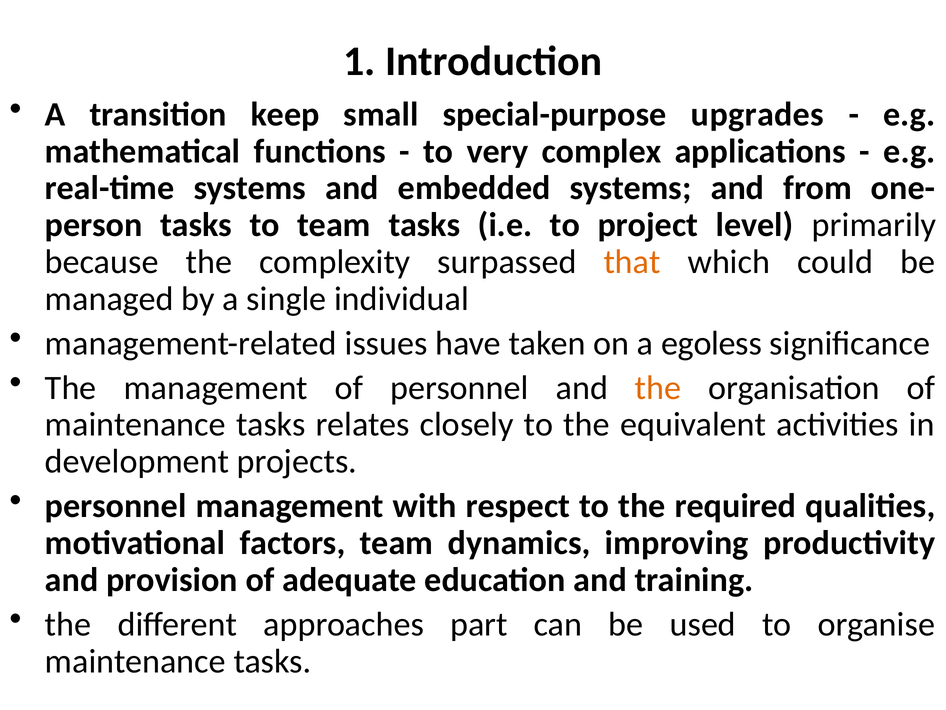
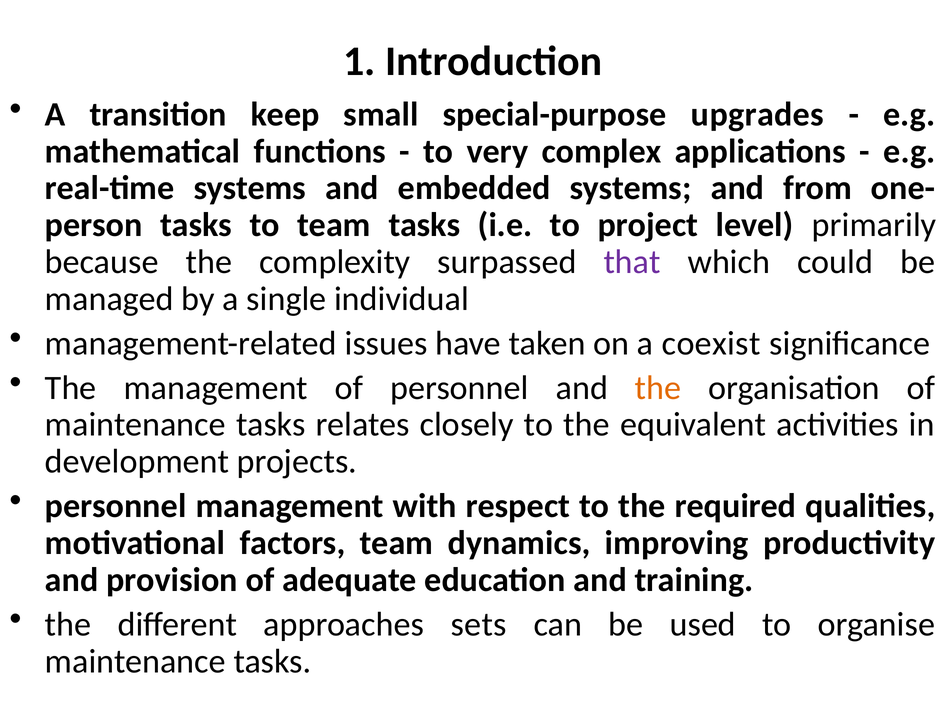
that colour: orange -> purple (632, 262)
egoless: egoless -> coexist (711, 343)
part: part -> sets (479, 624)
